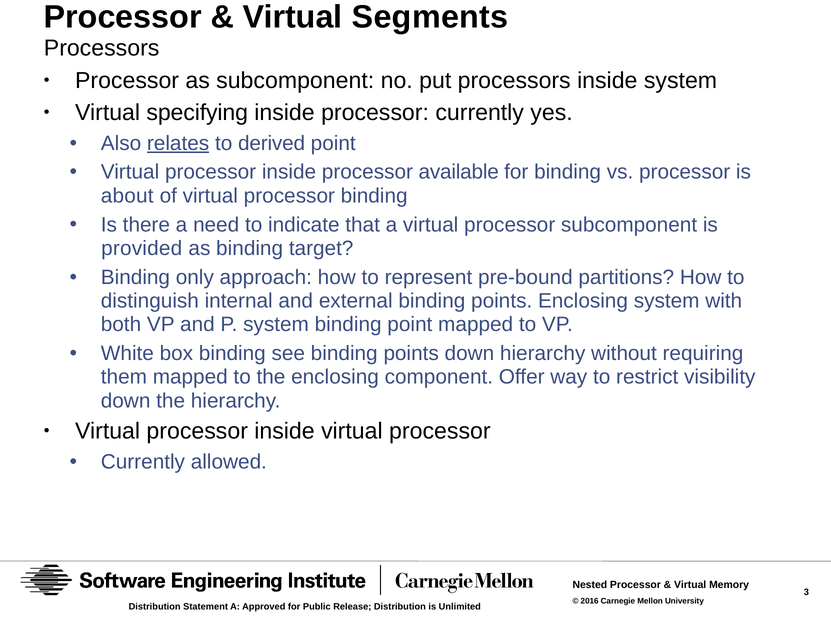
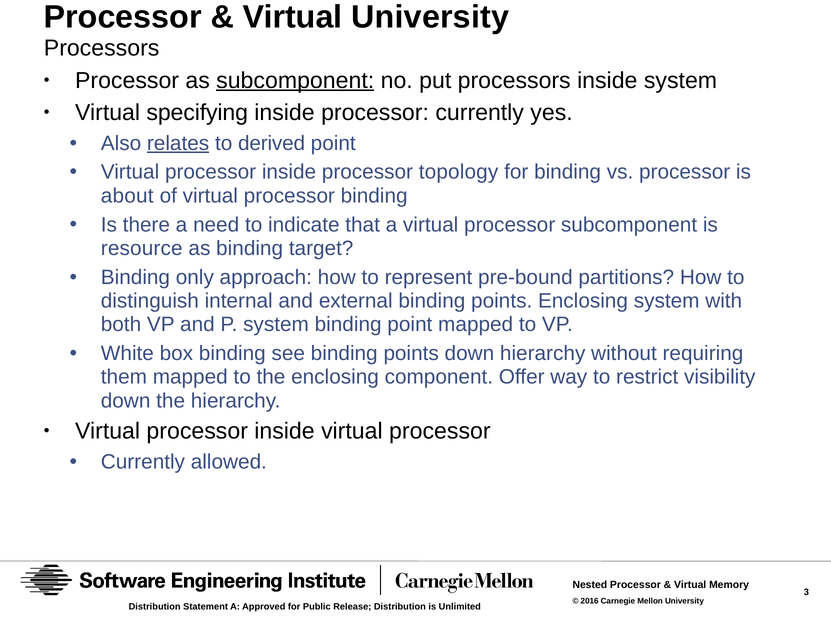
Virtual Segments: Segments -> University (430, 17)
subcomponent underline: none -> present (295, 80)
available: available -> topology (459, 172)
provided: provided -> resource (142, 248)
